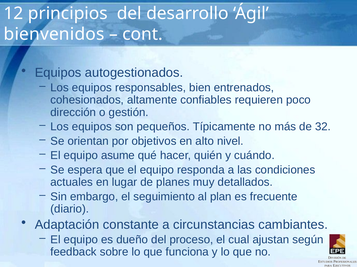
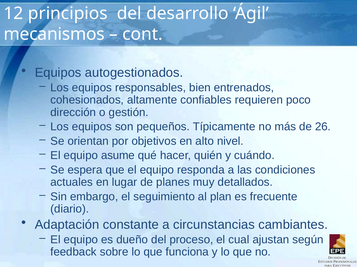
bienvenidos: bienvenidos -> mecanismos (54, 34)
32: 32 -> 26 (323, 127)
